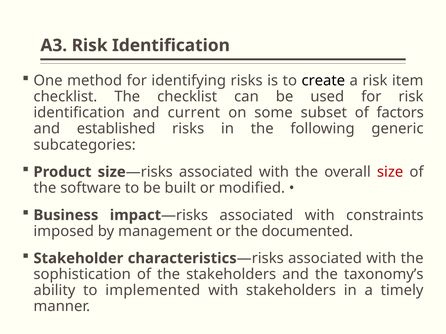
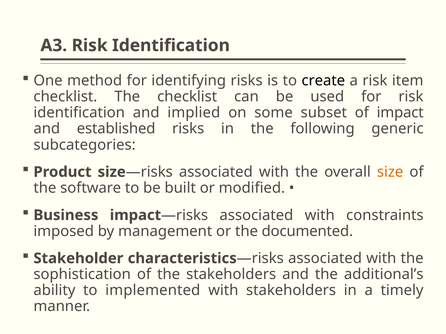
current: current -> implied (194, 113)
of factors: factors -> impact (400, 113)
size colour: red -> orange (390, 172)
taxonomy’s: taxonomy’s -> additional’s (384, 275)
